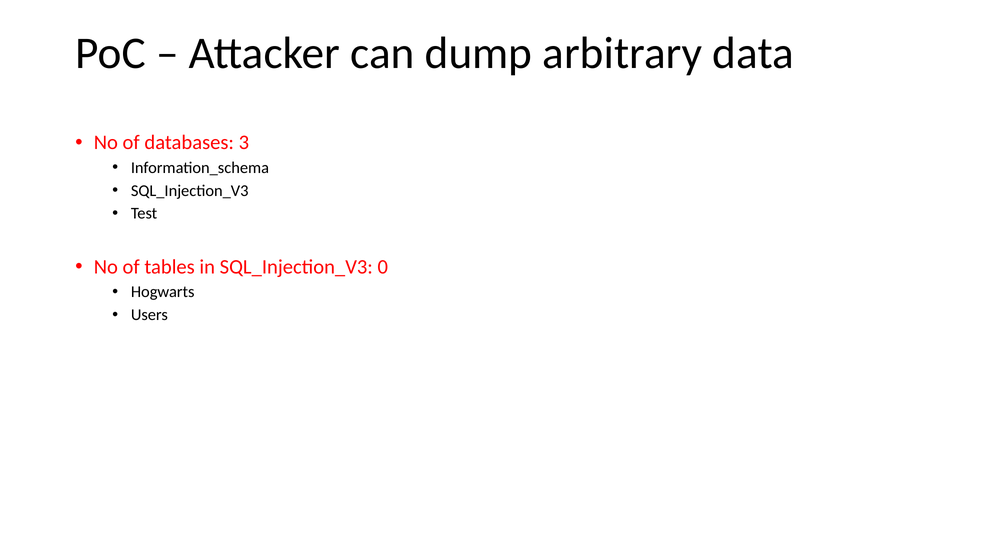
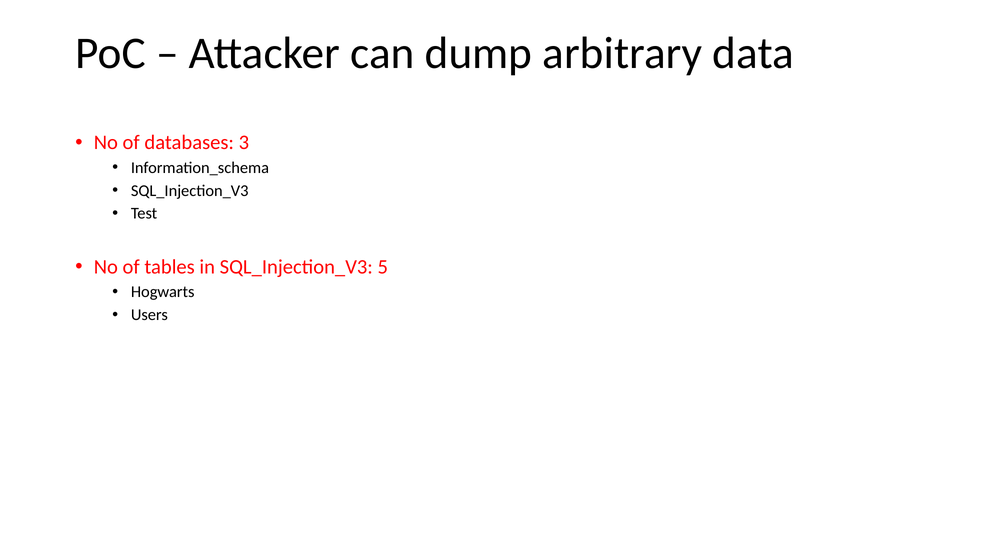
0: 0 -> 5 (383, 267)
